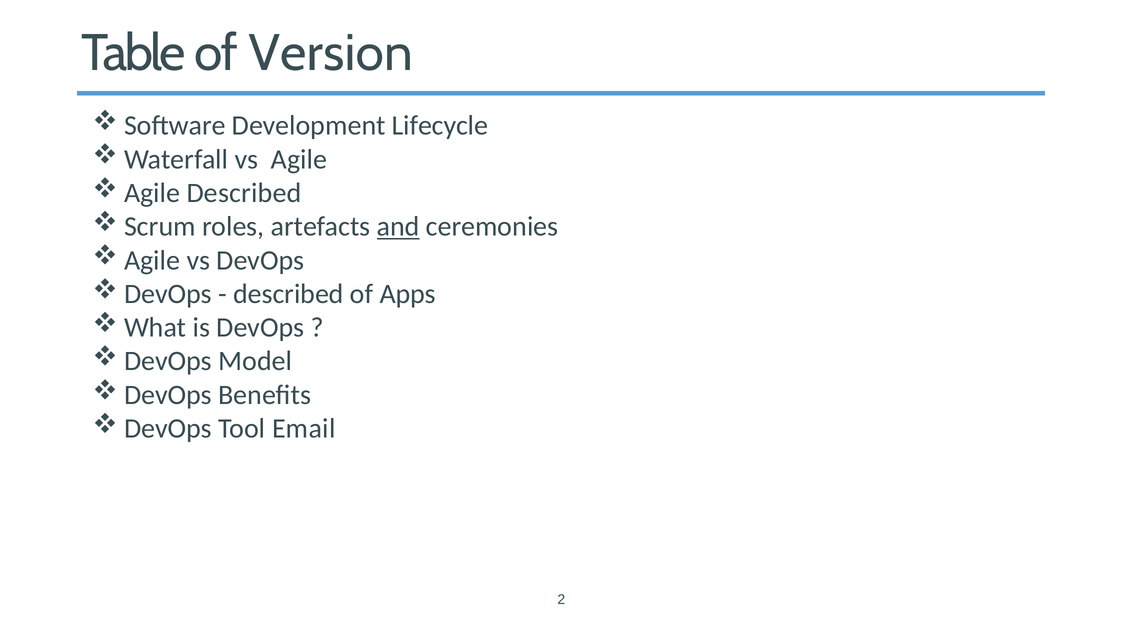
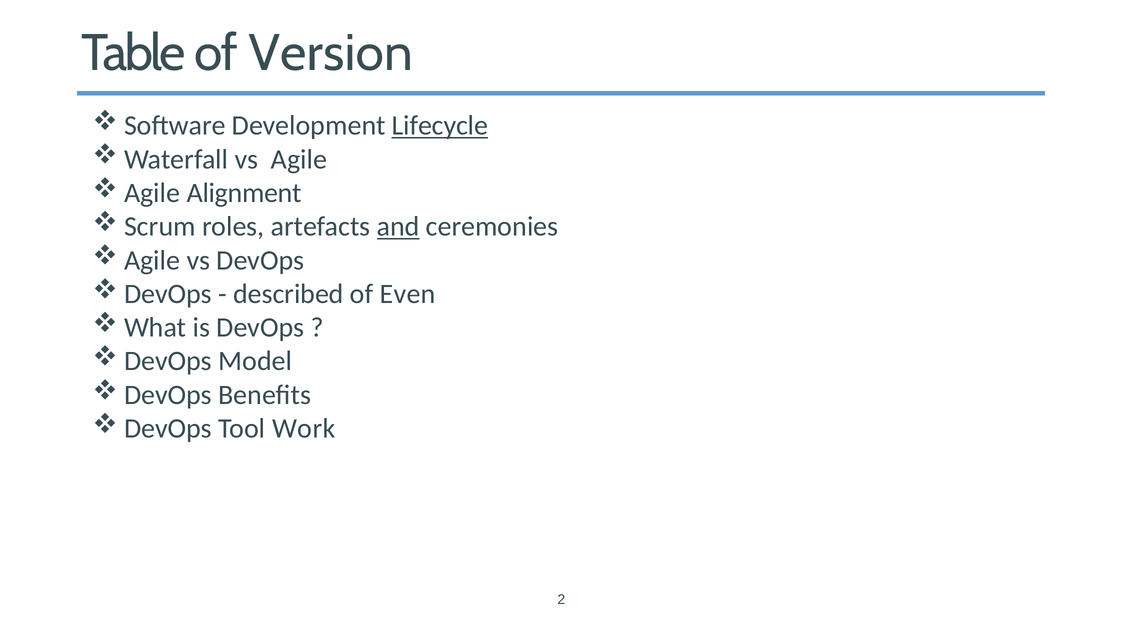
Lifecycle underline: none -> present (440, 126)
Agile Described: Described -> Alignment (244, 193)
Apps: Apps -> Even (408, 294)
Email: Email -> Work (304, 429)
